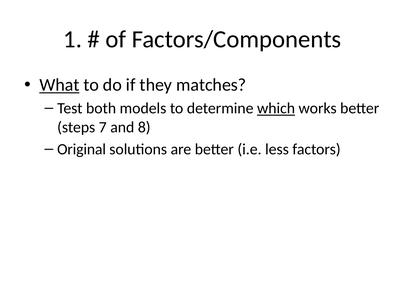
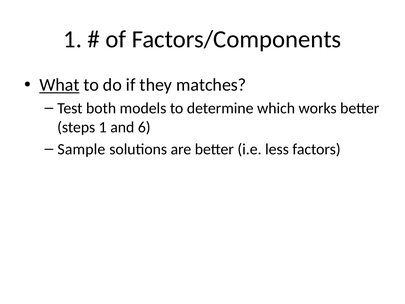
which underline: present -> none (276, 108)
steps 7: 7 -> 1 (103, 127)
8: 8 -> 6 (144, 127)
Original: Original -> Sample (81, 149)
